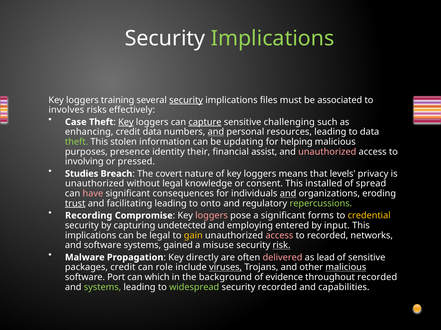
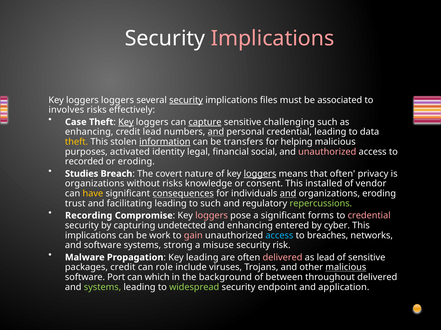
Implications colour: light green -> pink (273, 39)
loggers training: training -> loggers (118, 100)
credit data: data -> lead (152, 132)
personal resources: resources -> credential (289, 132)
theft colour: light green -> yellow (77, 142)
information underline: none -> present (165, 142)
updating: updating -> transfers (244, 142)
presence: presence -> activated (130, 152)
their: their -> legal (199, 152)
assist: assist -> social (264, 152)
involving: involving -> recorded (84, 162)
or pressed: pressed -> eroding (136, 162)
loggers underline: none -> present (260, 174)
that levels: levels -> often (343, 174)
unauthorized: unauthorized -> organizations (95, 184)
without legal: legal -> risks (172, 184)
spread: spread -> vendor (371, 184)
have colour: pink -> yellow (93, 194)
consequences underline: none -> present (183, 194)
trust underline: present -> none (75, 204)
to onto: onto -> such (211, 204)
credential colour: yellow -> pink (369, 216)
and employing: employing -> enhancing (250, 226)
input: input -> cyber (337, 226)
be legal: legal -> work (160, 236)
gain colour: yellow -> pink (193, 236)
access colour: pink -> light blue (279, 236)
to recorded: recorded -> breaches (328, 236)
gained: gained -> strong (178, 246)
risk underline: present -> none (282, 246)
Key directly: directly -> leading (202, 258)
viruses underline: present -> none (226, 268)
evidence: evidence -> between (284, 278)
throughout recorded: recorded -> delivered (377, 278)
security recorded: recorded -> endpoint (277, 288)
capabilities: capabilities -> application (344, 288)
